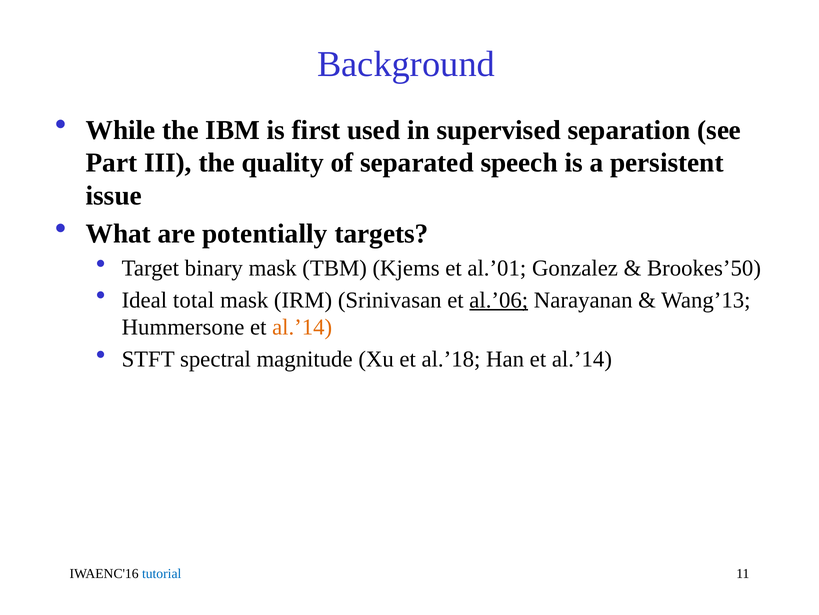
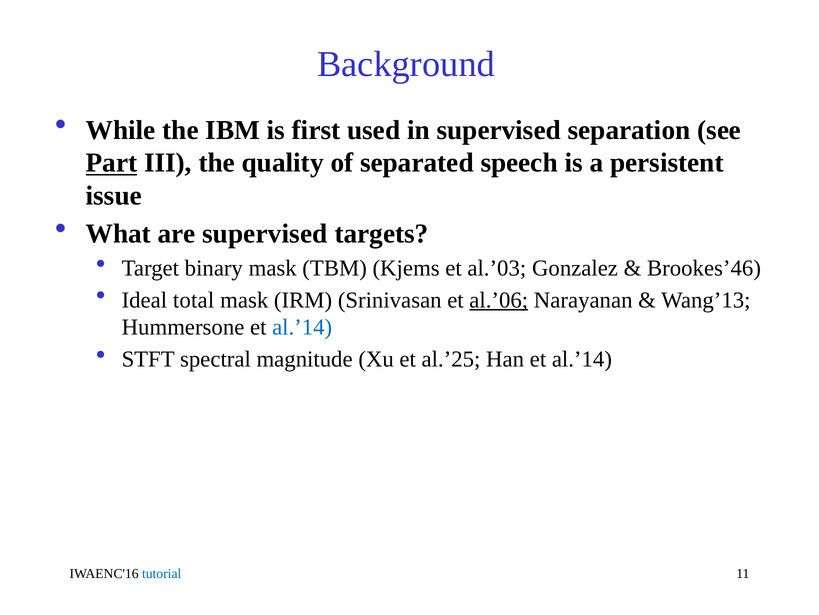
Part underline: none -> present (112, 163)
are potentially: potentially -> supervised (265, 234)
al.’01: al.’01 -> al.’03 (497, 268)
Brookes’50: Brookes’50 -> Brookes’46 (704, 268)
al.’14 colour: orange -> blue (302, 327)
al.’18: al.’18 -> al.’25 (451, 359)
